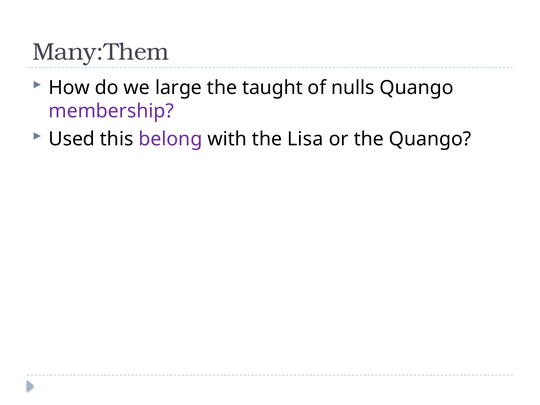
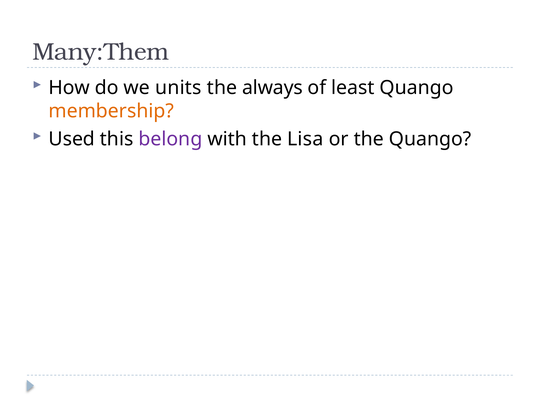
large: large -> units (178, 88)
taught: taught -> always (272, 88)
nulls: nulls -> least (353, 88)
membership colour: purple -> orange (111, 111)
